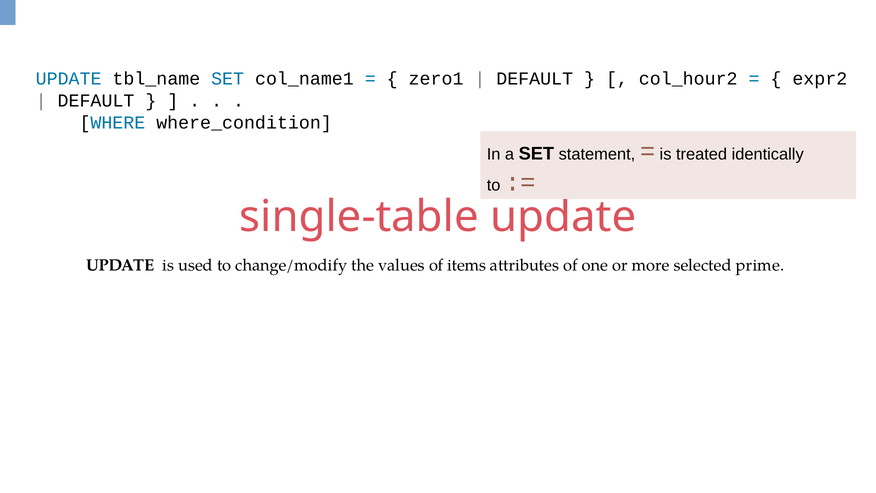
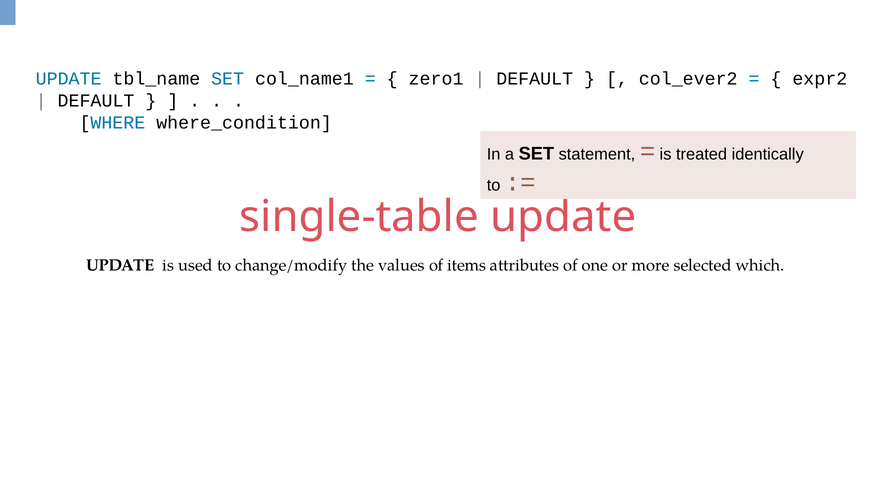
col_hour2: col_hour2 -> col_ever2 (688, 79)
prime: prime -> which (760, 265)
